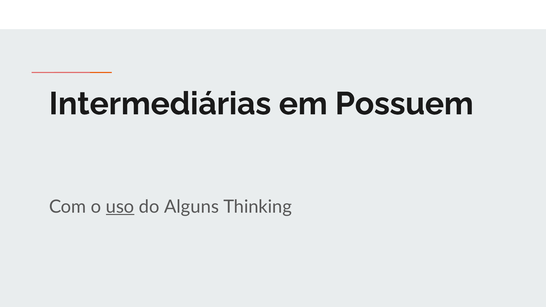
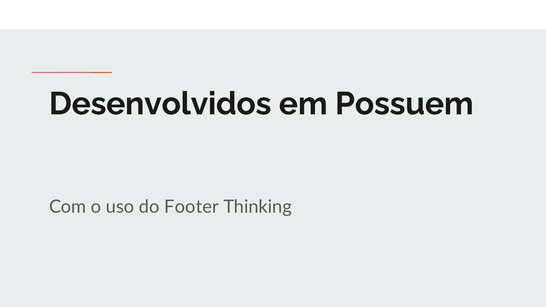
Intermediárias: Intermediárias -> Desenvolvidos (160, 104)
uso underline: present -> none (120, 207)
Alguns: Alguns -> Footer (192, 207)
